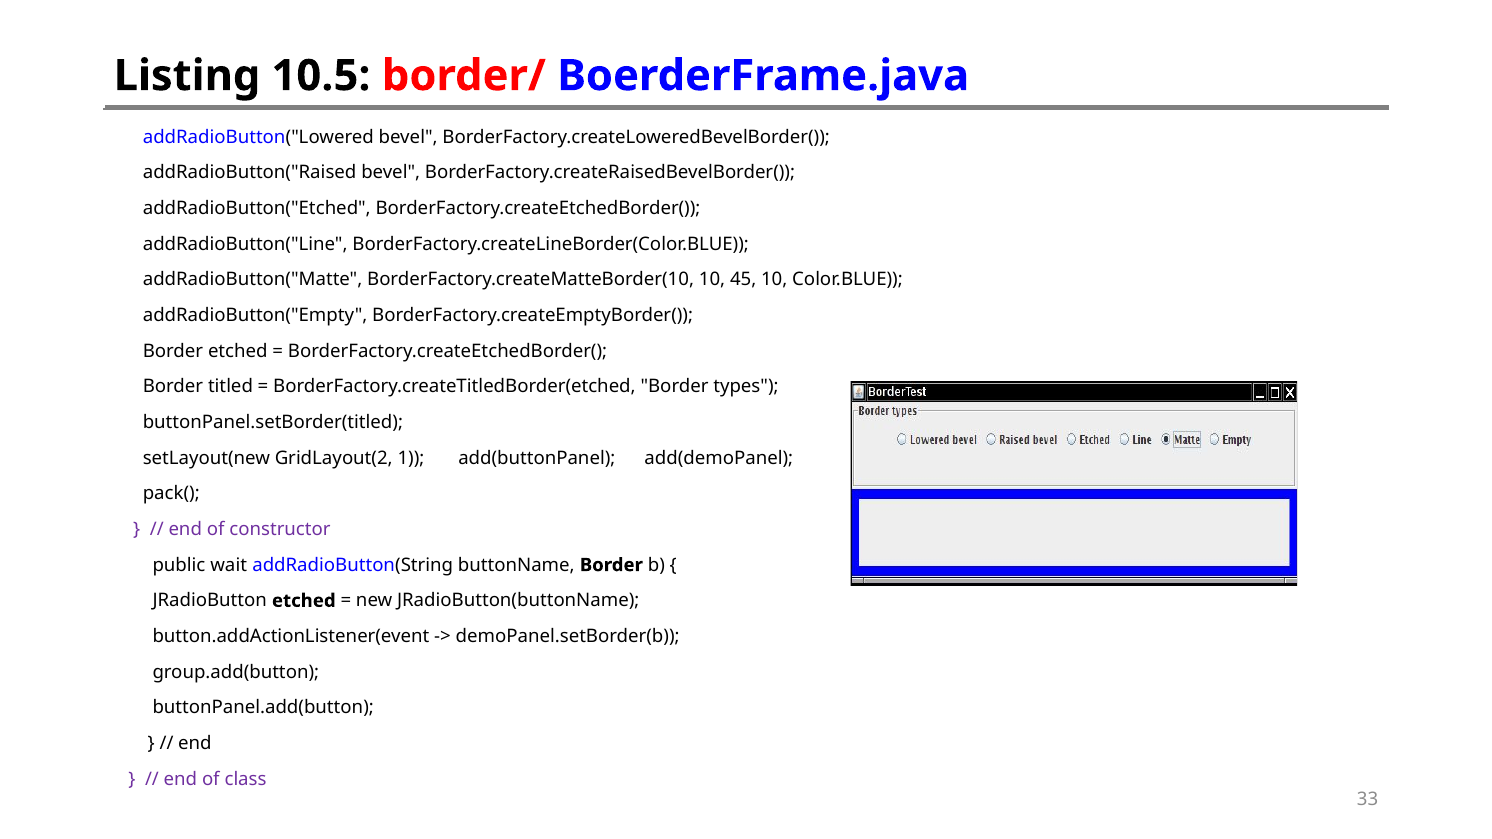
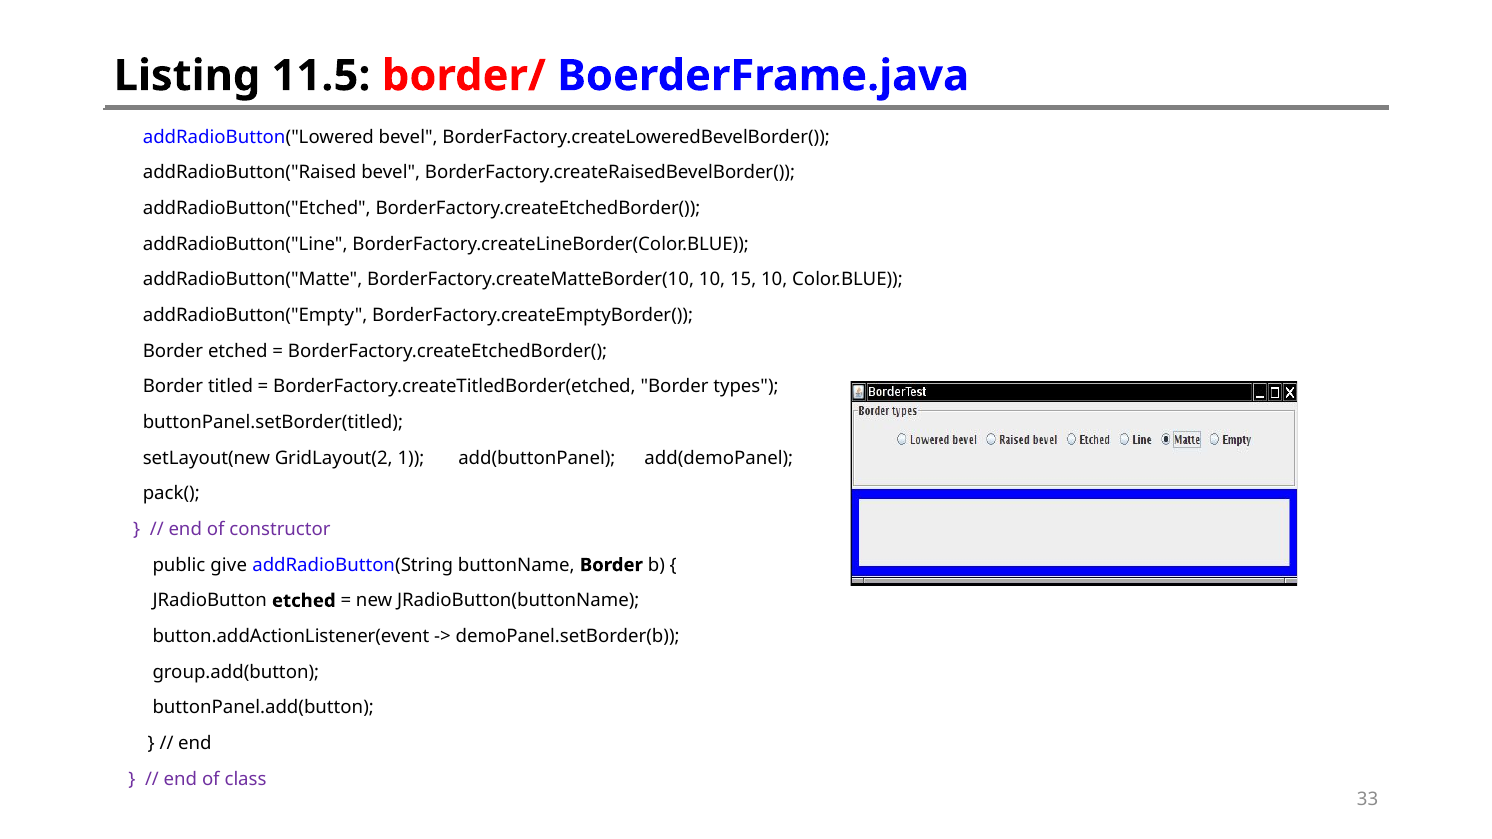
10.5: 10.5 -> 11.5 (321, 76)
45: 45 -> 15 (743, 280)
wait: wait -> give (229, 565)
